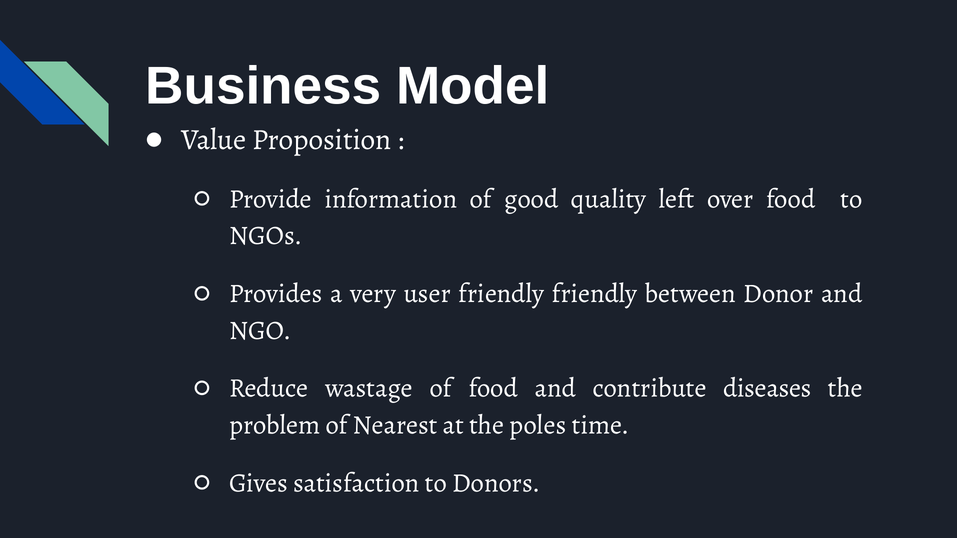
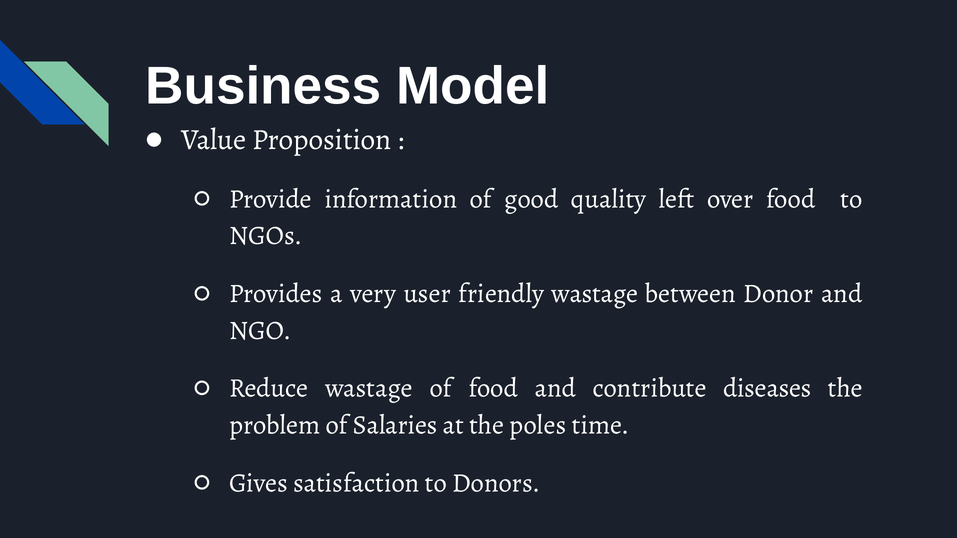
friendly friendly: friendly -> wastage (595, 294)
Nearest: Nearest -> Salaries (395, 425)
